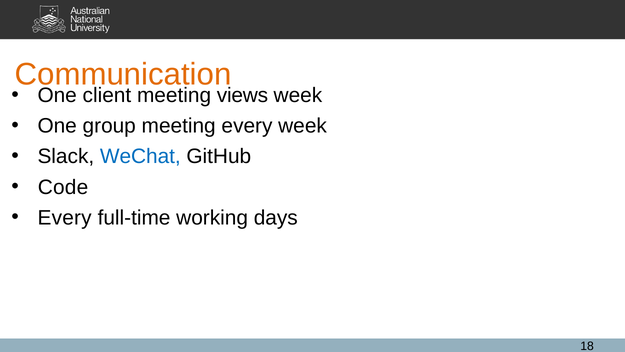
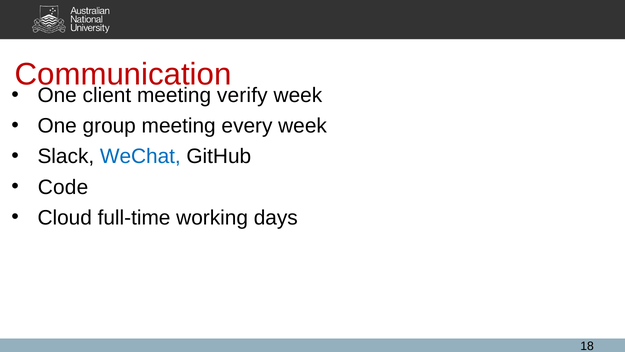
Communication colour: orange -> red (123, 74)
views: views -> verify (242, 95)
Every: Every -> Cloud (65, 217)
